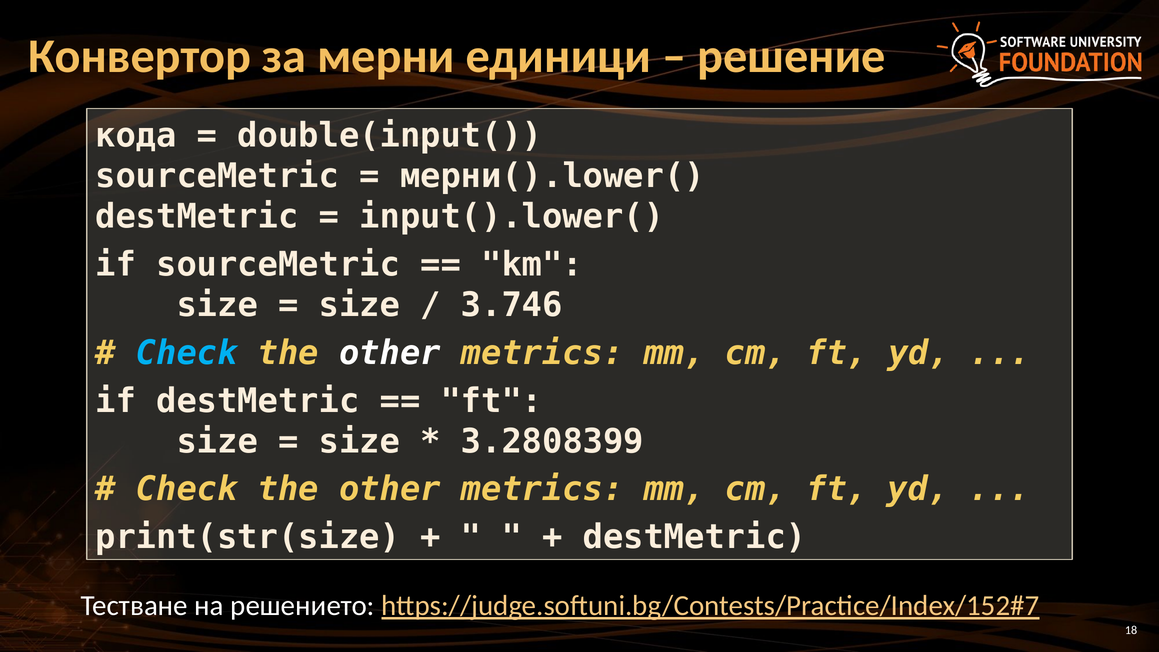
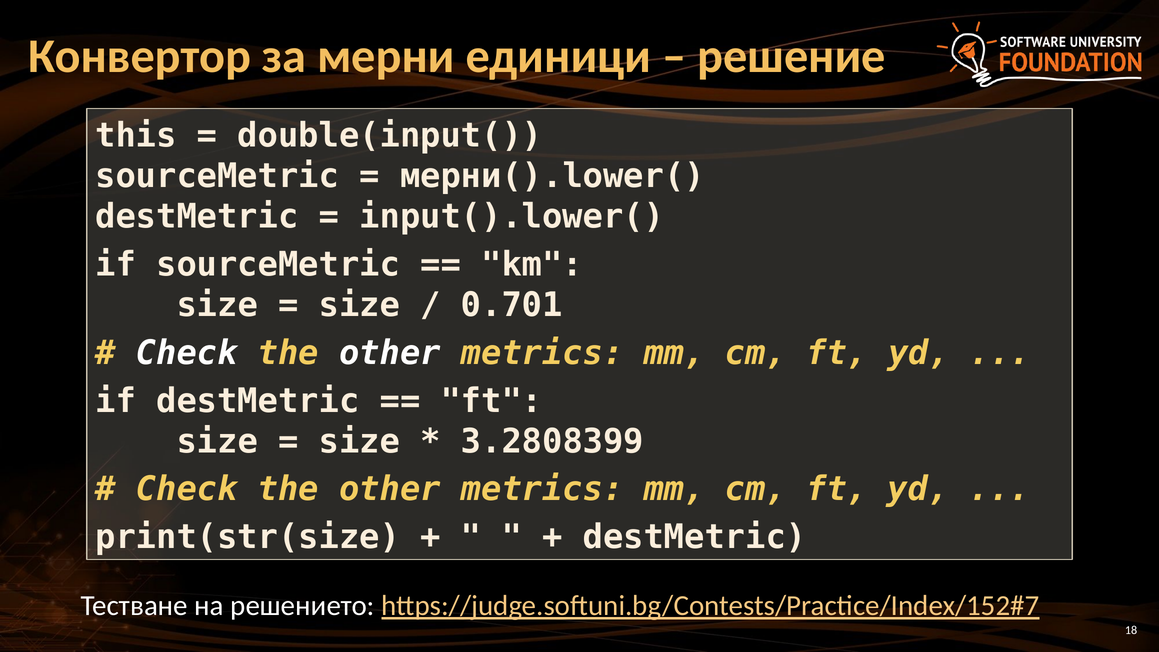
кода: кода -> this (136, 136)
3.746: 3.746 -> 0.701 (512, 305)
Check colour: light blue -> white (187, 353)
